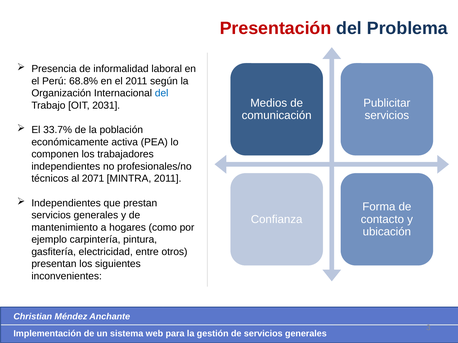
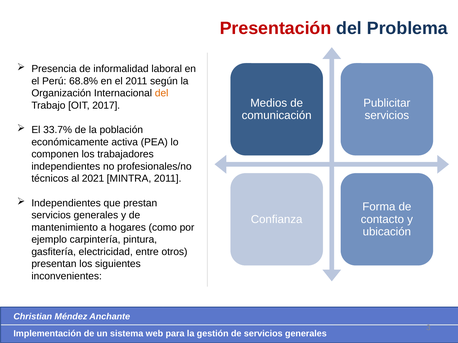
del colour: blue -> orange (162, 93)
2031: 2031 -> 2017 (106, 106)
2071: 2071 -> 2021 (93, 179)
